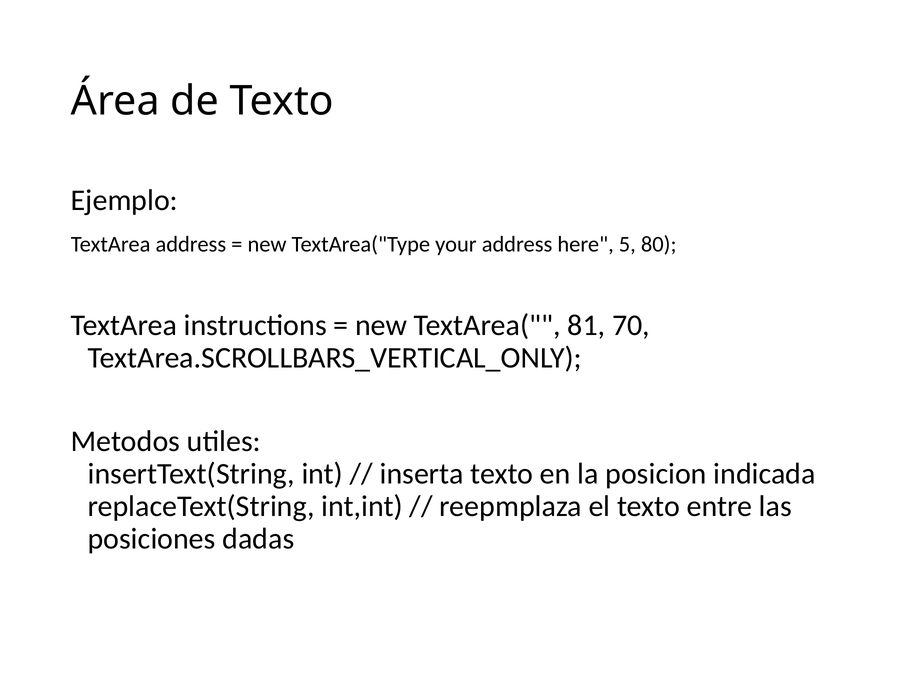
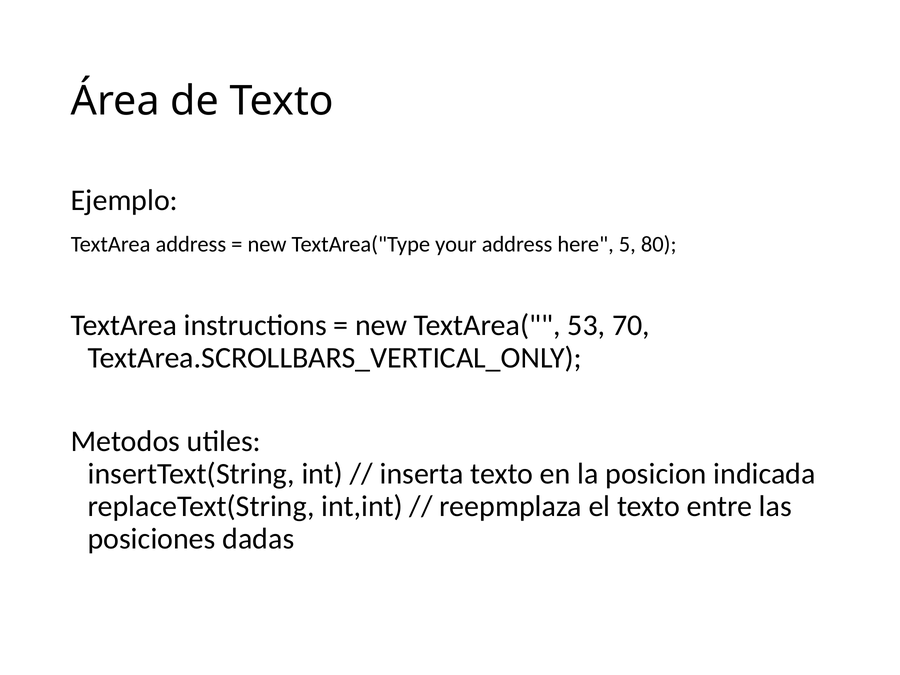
81: 81 -> 53 (586, 326)
